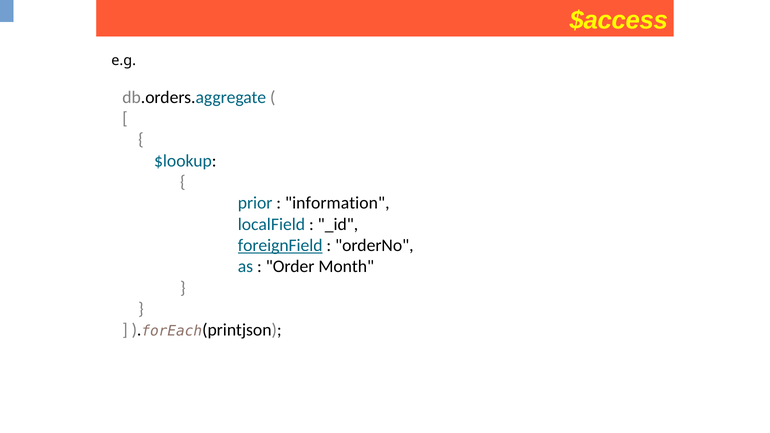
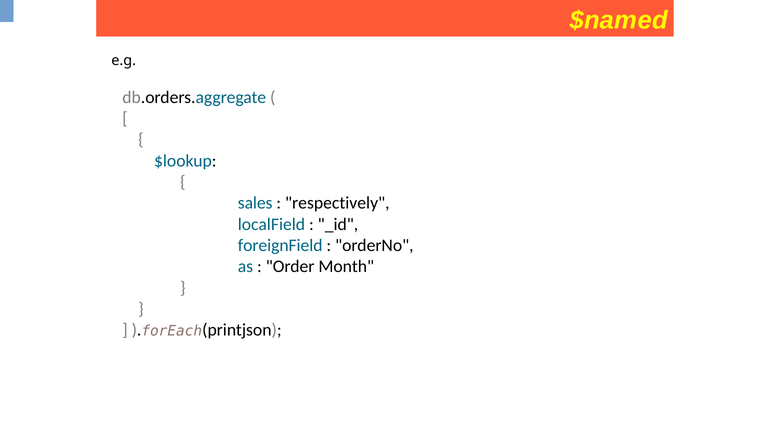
$access: $access -> $named (619, 20)
prior: prior -> sales (255, 203)
information: information -> respectively (337, 203)
foreignField underline: present -> none (280, 245)
